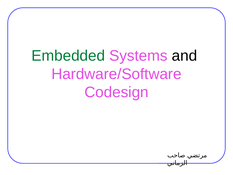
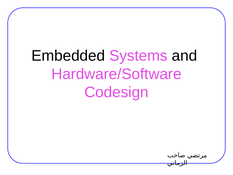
Embedded colour: green -> black (68, 56)
